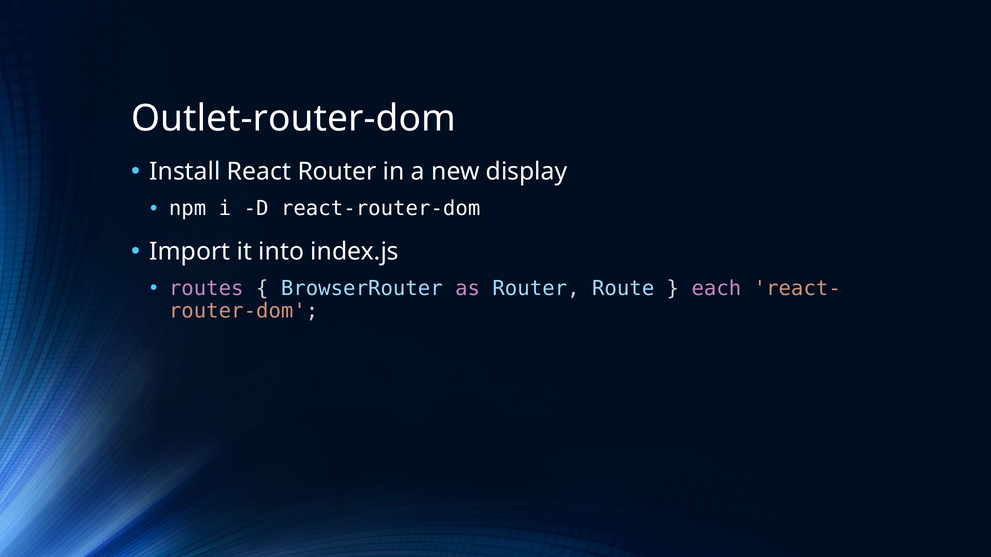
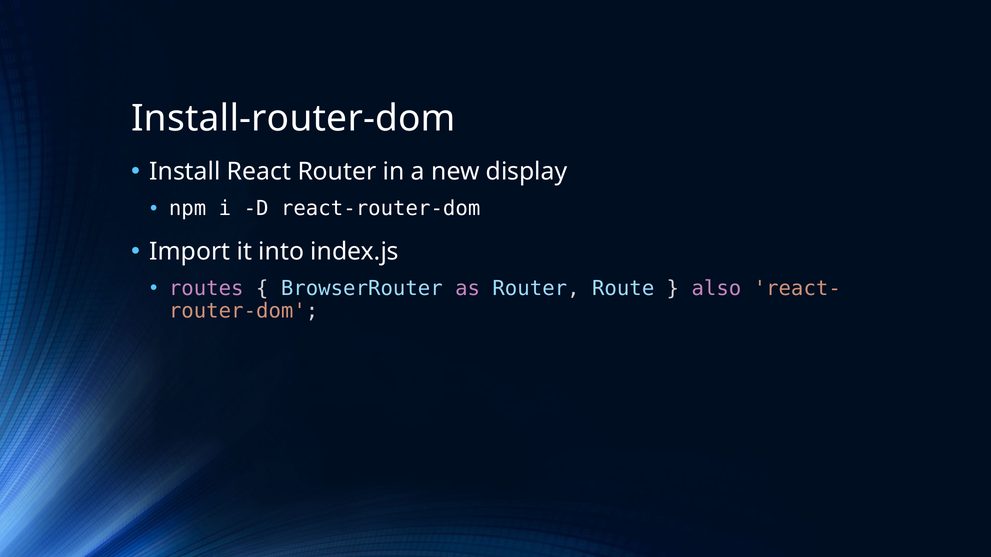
Outlet-router-dom: Outlet-router-dom -> Install-router-dom (293, 118)
each: each -> also (716, 289)
